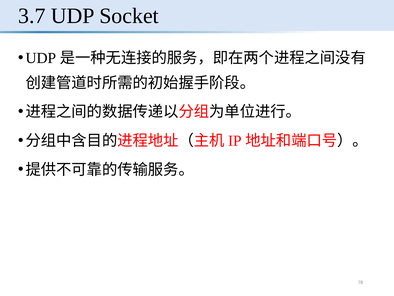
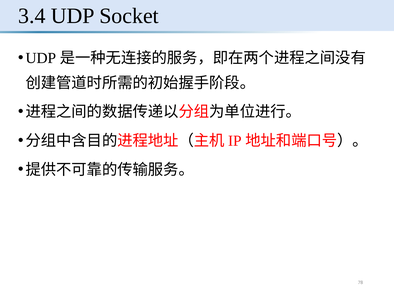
3.7: 3.7 -> 3.4 (32, 16)
